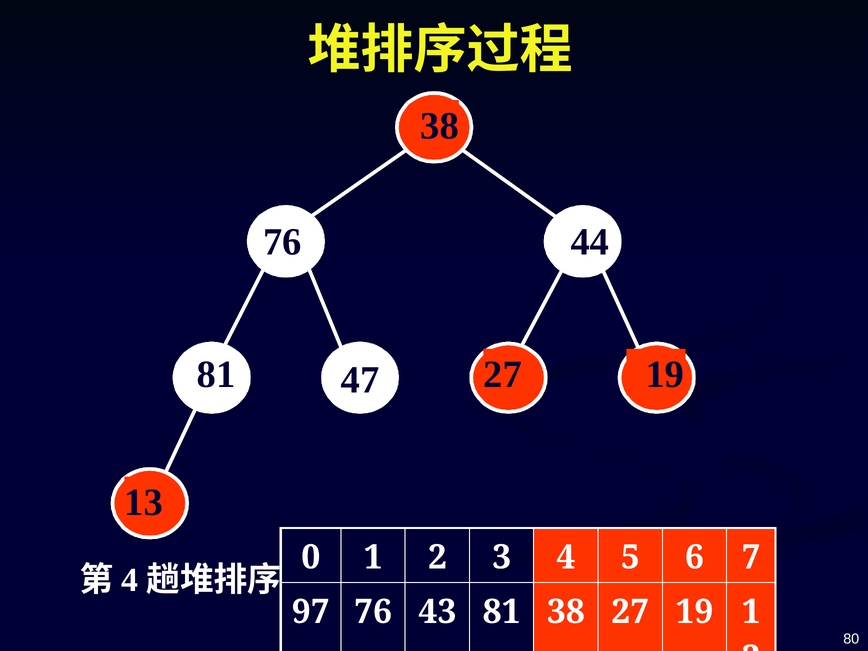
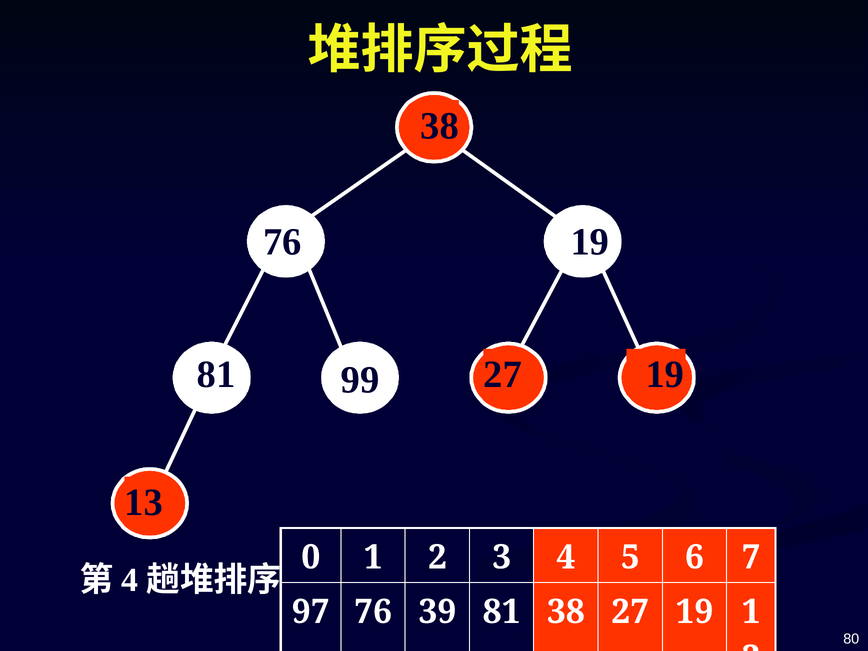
76 44: 44 -> 19 (590, 242)
47: 47 -> 99 (360, 380)
43: 43 -> 39 (437, 612)
